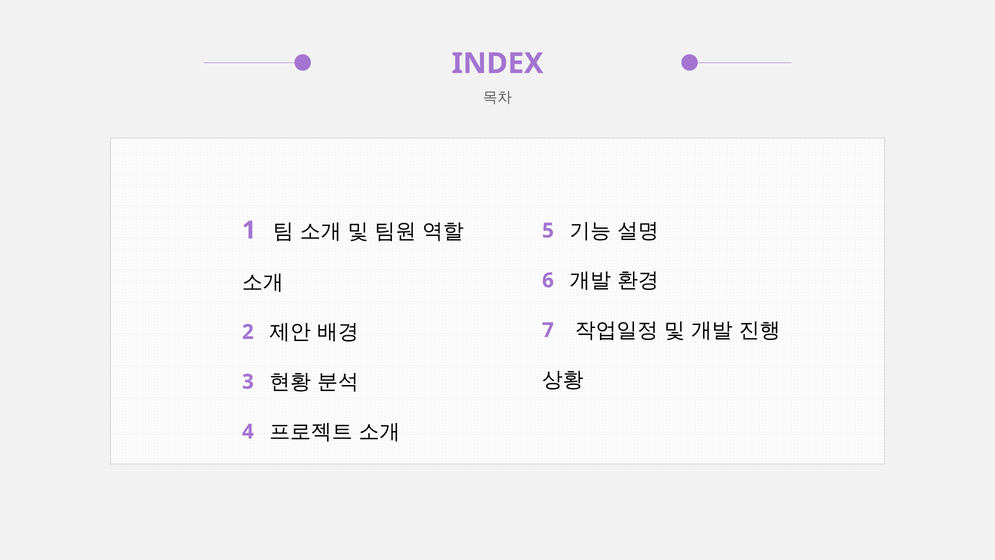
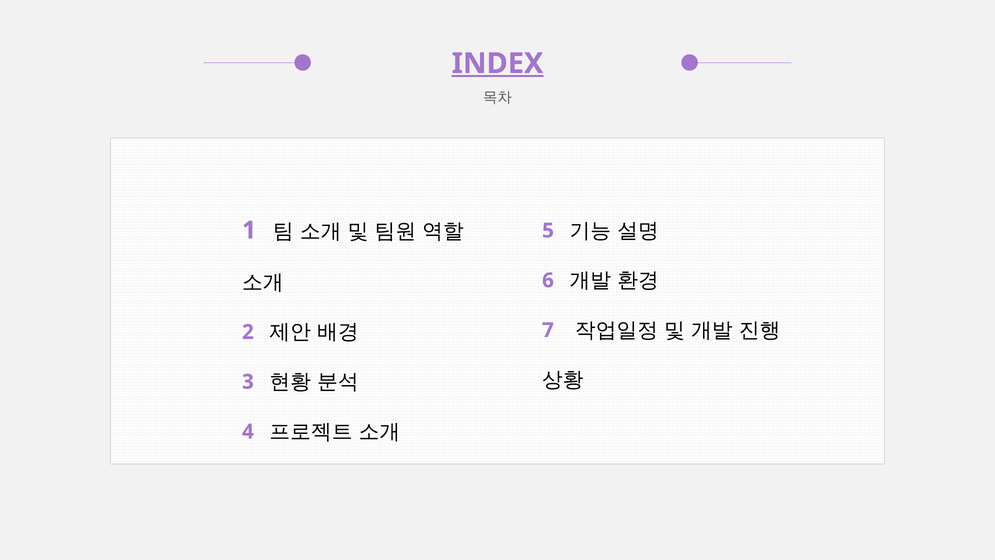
INDEX underline: none -> present (498, 63)
